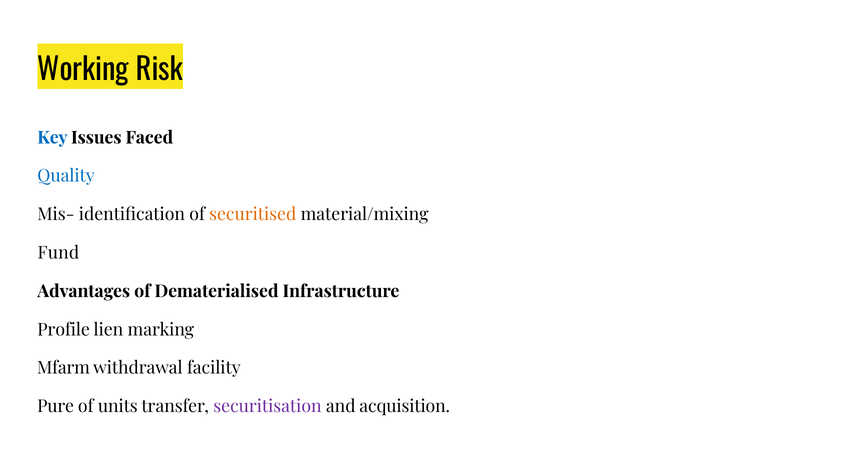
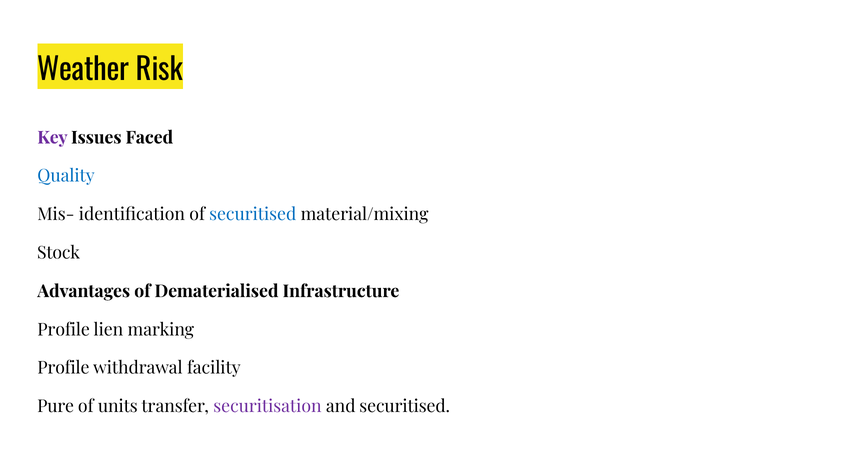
Working: Working -> Weather (83, 70)
Key colour: blue -> purple (52, 138)
securitised colour: orange -> blue (253, 215)
Fund: Fund -> Stock (59, 253)
Mfarm: Mfarm -> Profile (63, 368)
and acquisition: acquisition -> securitised (405, 407)
